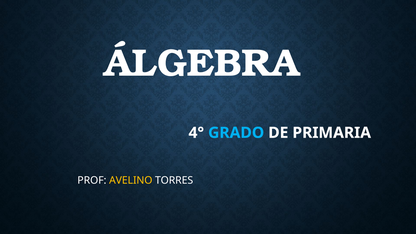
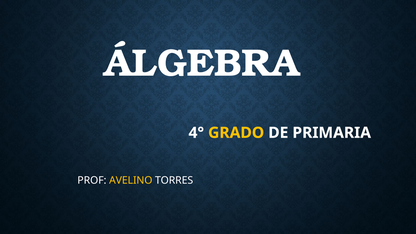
GRADO colour: light blue -> yellow (236, 133)
